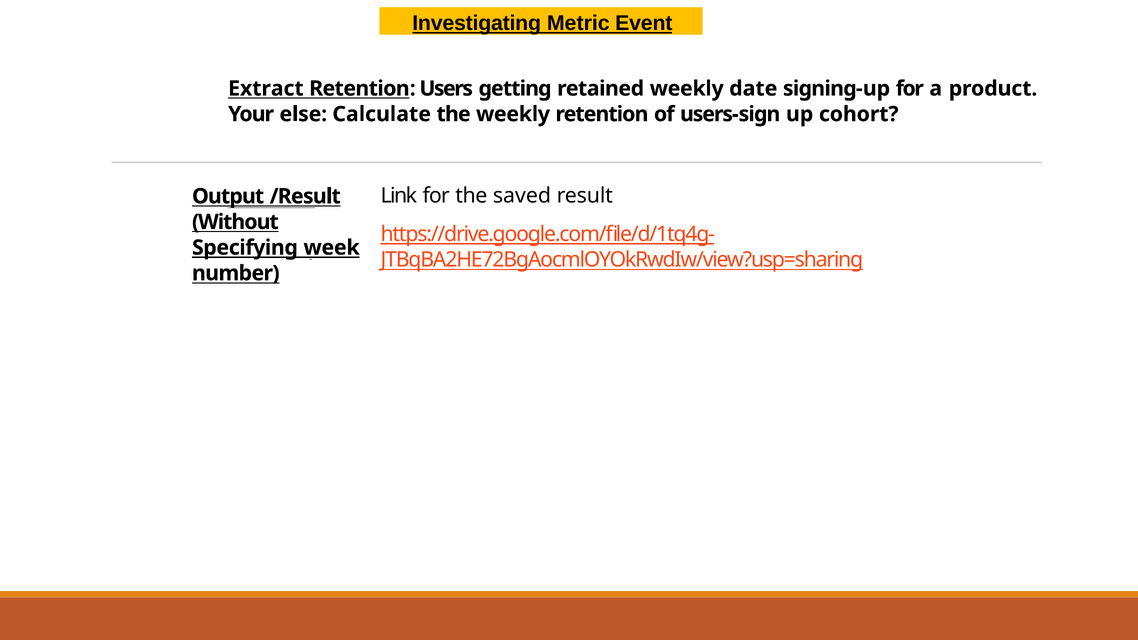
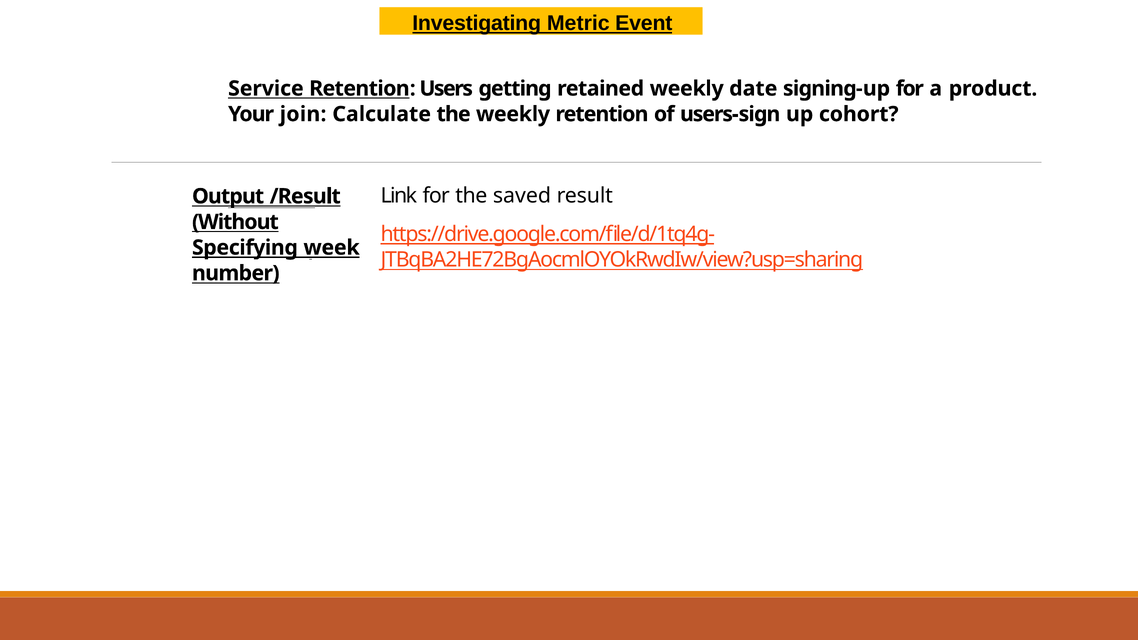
Extract: Extract -> Service (266, 89)
else: else -> join (303, 114)
